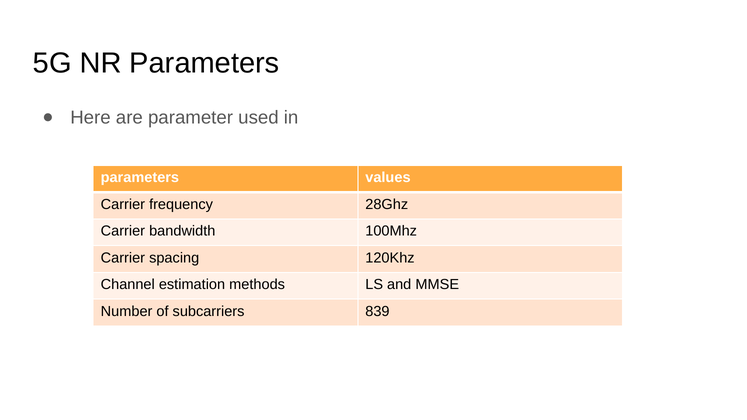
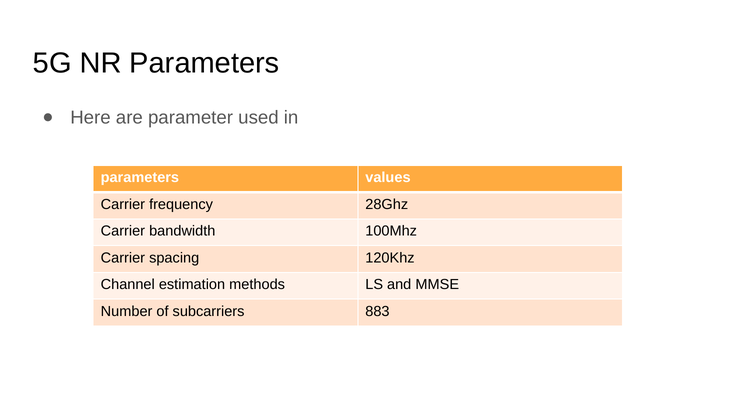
839: 839 -> 883 (377, 311)
